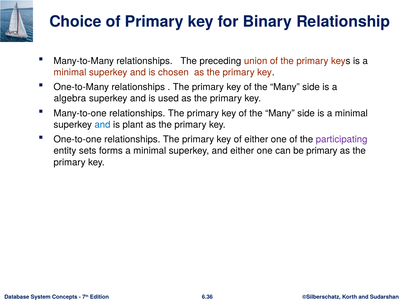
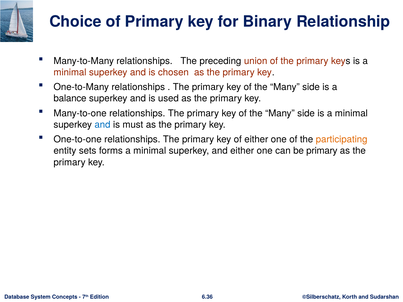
algebra: algebra -> balance (70, 99)
plant: plant -> must (133, 125)
participating colour: purple -> orange (342, 140)
